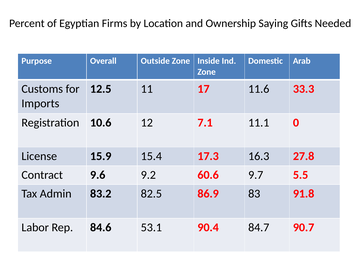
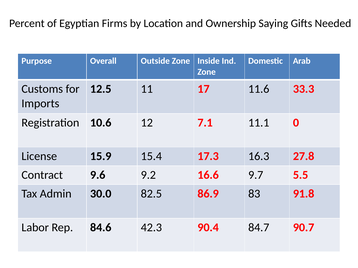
60.6: 60.6 -> 16.6 (208, 175)
83.2: 83.2 -> 30.0 (101, 194)
53.1: 53.1 -> 42.3 (151, 228)
